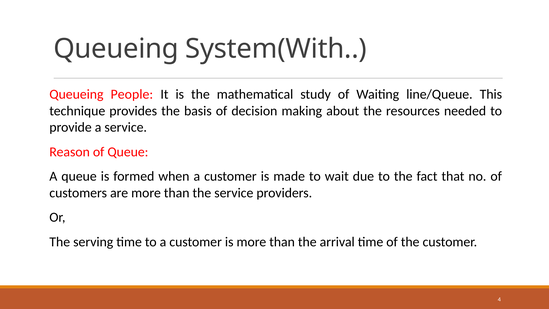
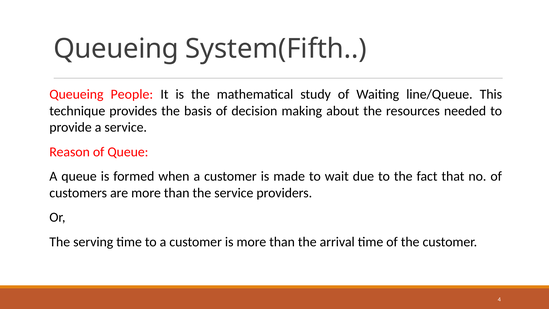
System(With: System(With -> System(Fifth (276, 49)
